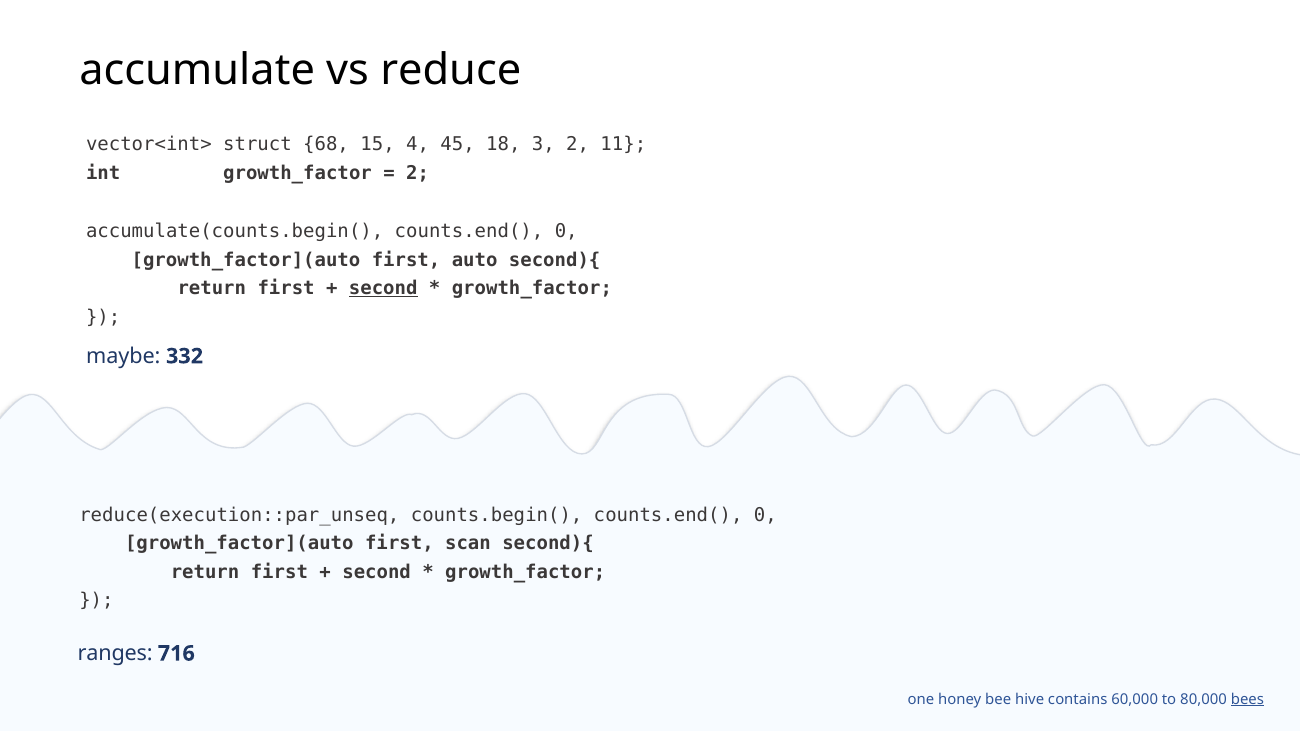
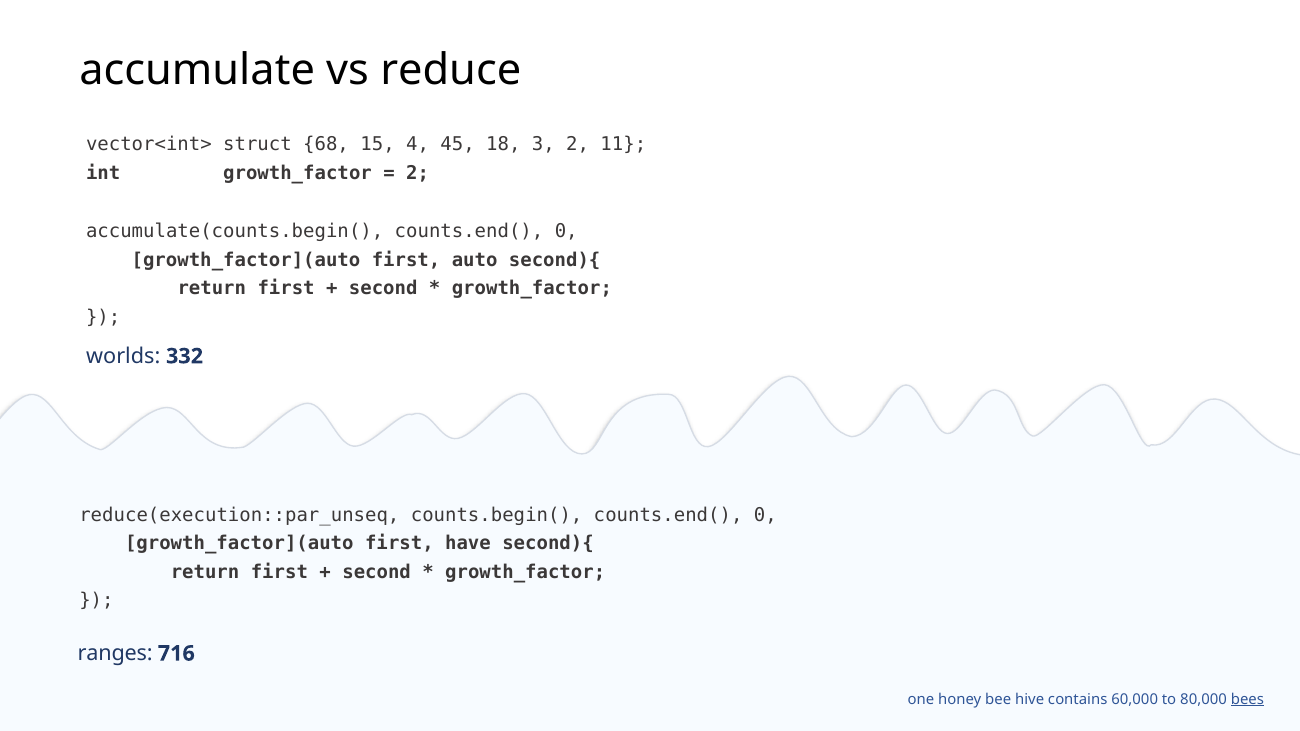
second underline: present -> none (383, 289)
maybe: maybe -> worlds (123, 356)
scan: scan -> have (468, 544)
